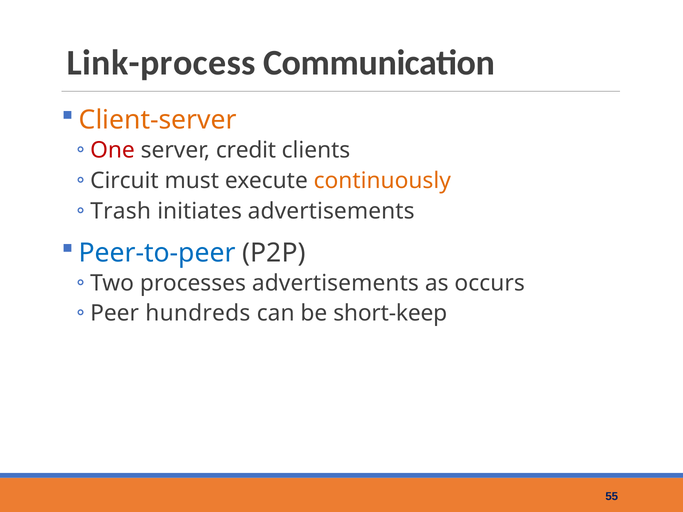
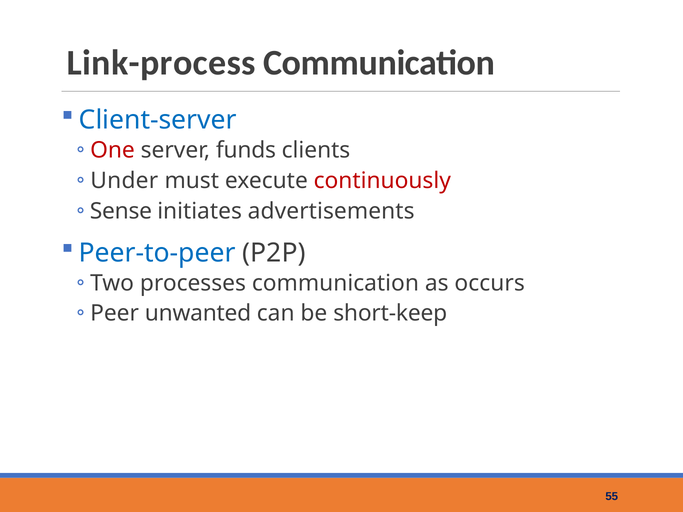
Client-server colour: orange -> blue (158, 120)
credit: credit -> funds (246, 151)
Circuit: Circuit -> Under (124, 181)
continuously colour: orange -> red (382, 181)
Trash: Trash -> Sense (121, 211)
processes advertisements: advertisements -> communication (335, 283)
hundreds: hundreds -> unwanted (198, 314)
